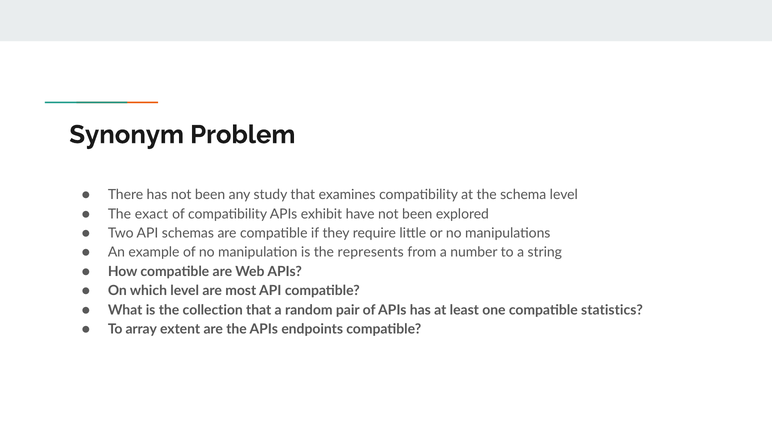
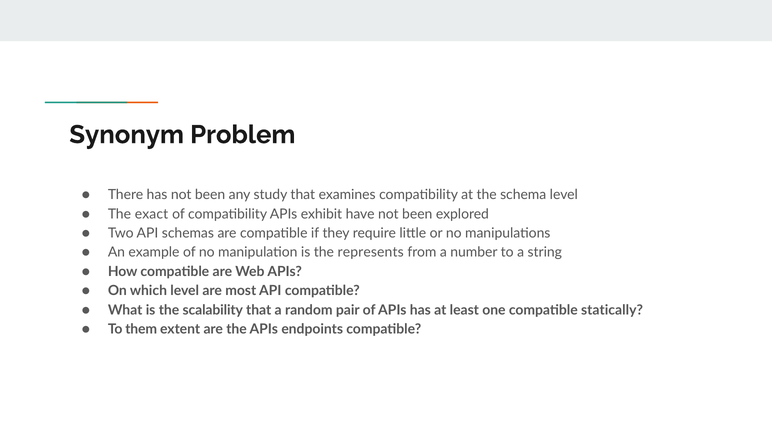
collection: collection -> scalability (213, 310)
statistics: statistics -> statically (612, 310)
array: array -> them (141, 329)
